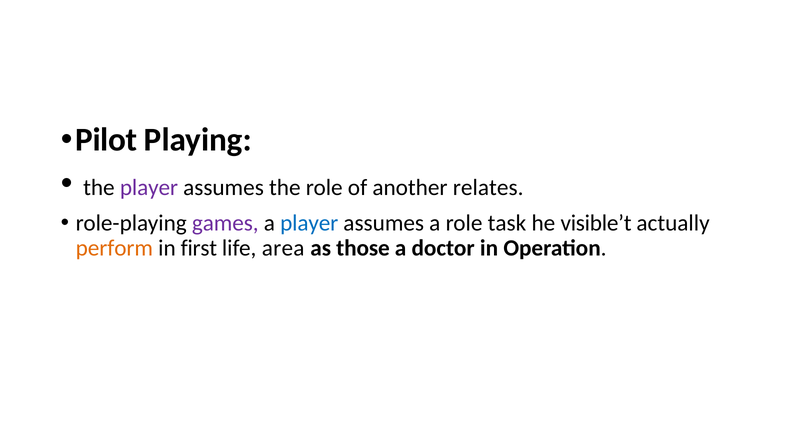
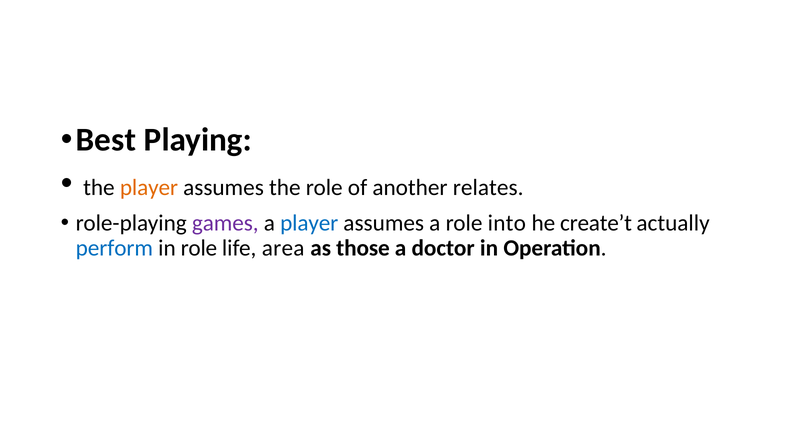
Pilot: Pilot -> Best (106, 140)
player colour: purple -> orange (149, 187)
task: task -> into (507, 223)
visible’t: visible’t -> create’t (596, 223)
perform colour: orange -> blue (114, 248)
in first: first -> role (199, 248)
